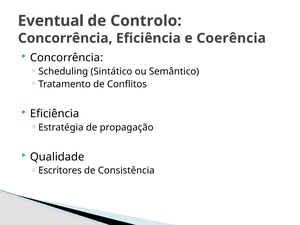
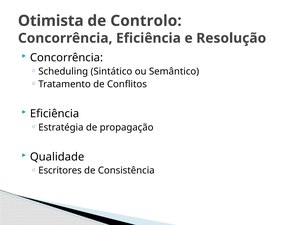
Eventual: Eventual -> Otimista (51, 21)
Coerência: Coerência -> Resolução (231, 38)
